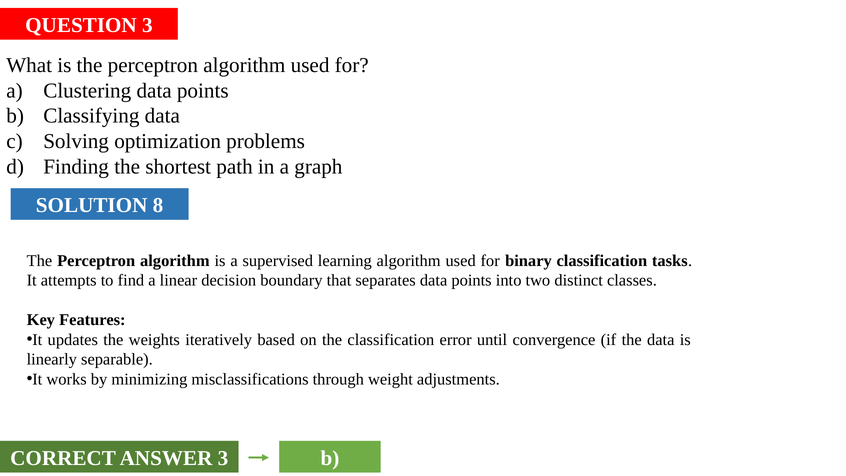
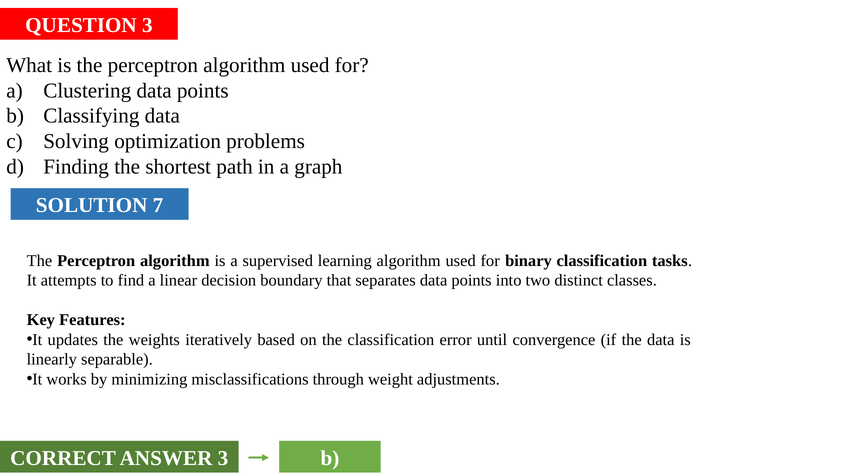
8: 8 -> 7 (158, 205)
